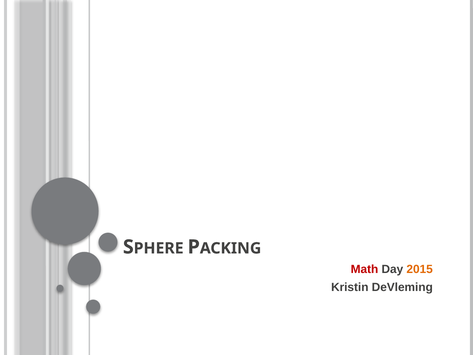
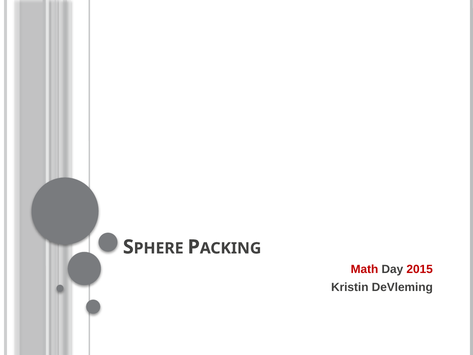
2015 colour: orange -> red (420, 269)
